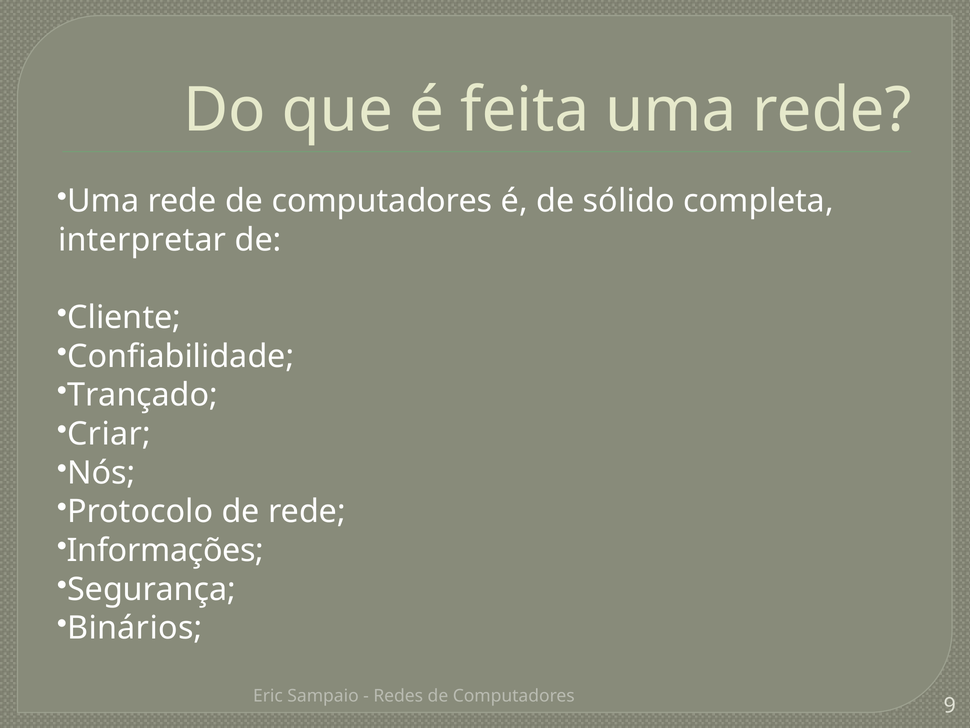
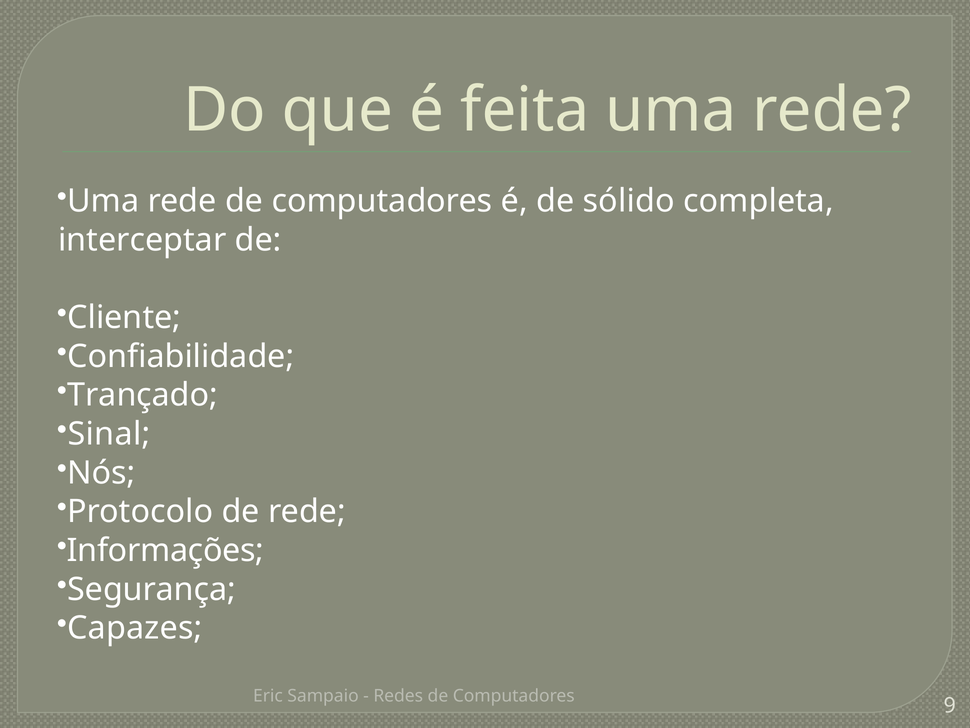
interpretar: interpretar -> interceptar (142, 240)
Criar: Criar -> Sinal (109, 434)
Binários: Binários -> Capazes (135, 628)
